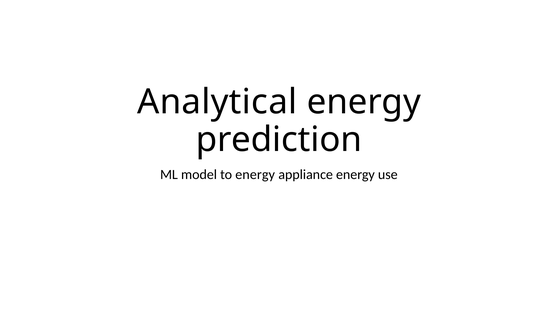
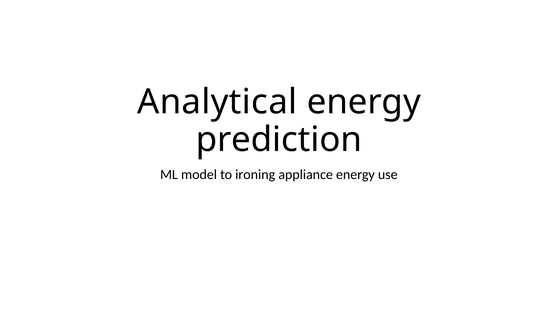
to energy: energy -> ironing (255, 174)
